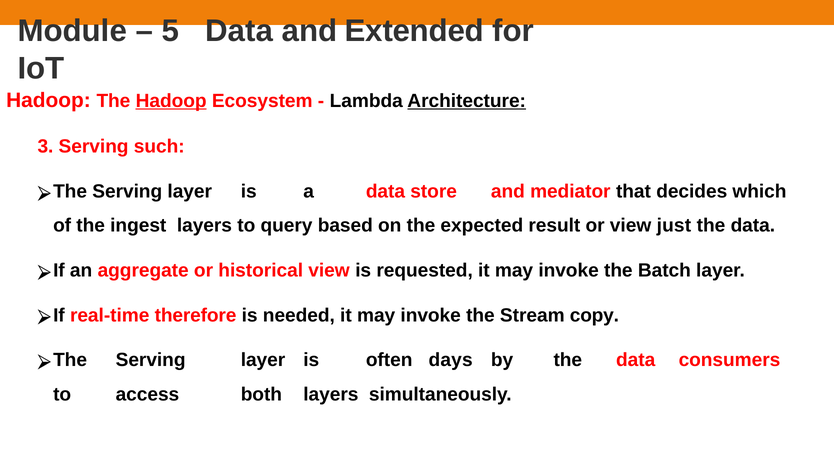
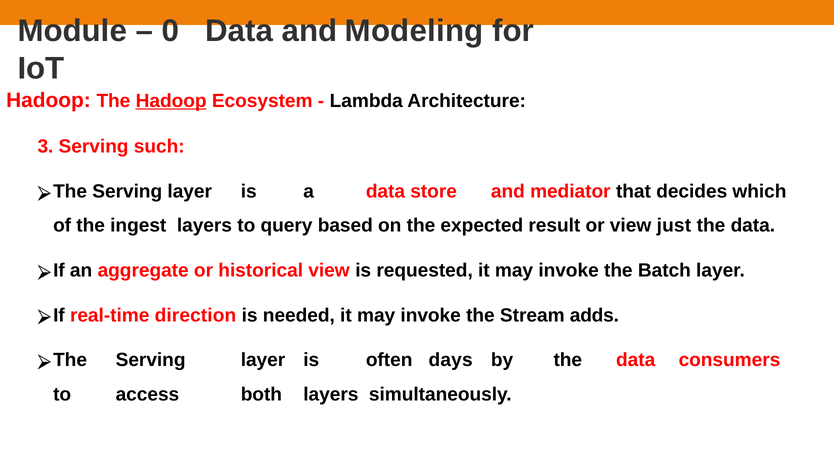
5: 5 -> 0 (170, 31)
Extended: Extended -> Modeling (414, 31)
Architecture underline: present -> none (467, 101)
therefore: therefore -> direction (195, 315)
copy: copy -> adds (594, 315)
